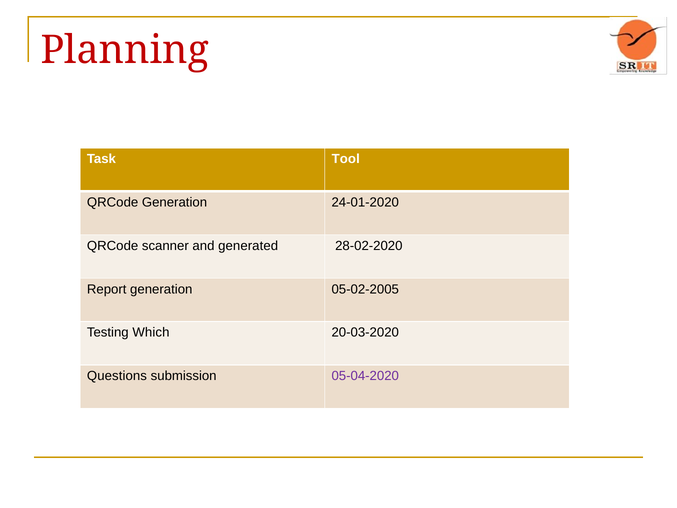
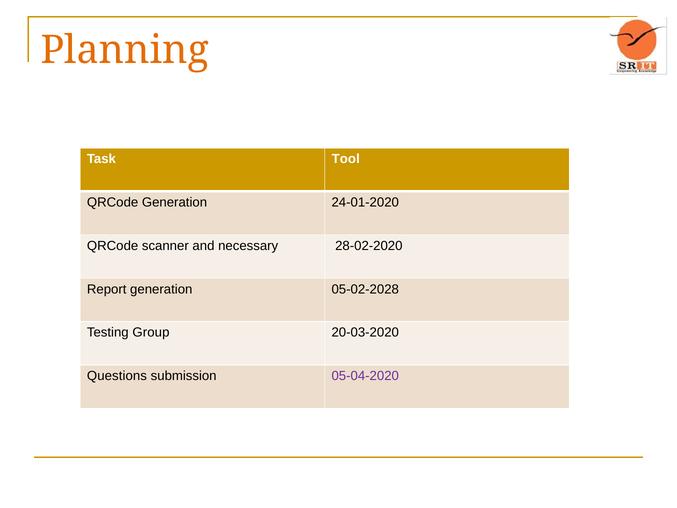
Planning colour: red -> orange (125, 50)
generated: generated -> necessary (248, 246)
05-02-2005: 05-02-2005 -> 05-02-2028 (365, 289)
Which: Which -> Group (151, 332)
